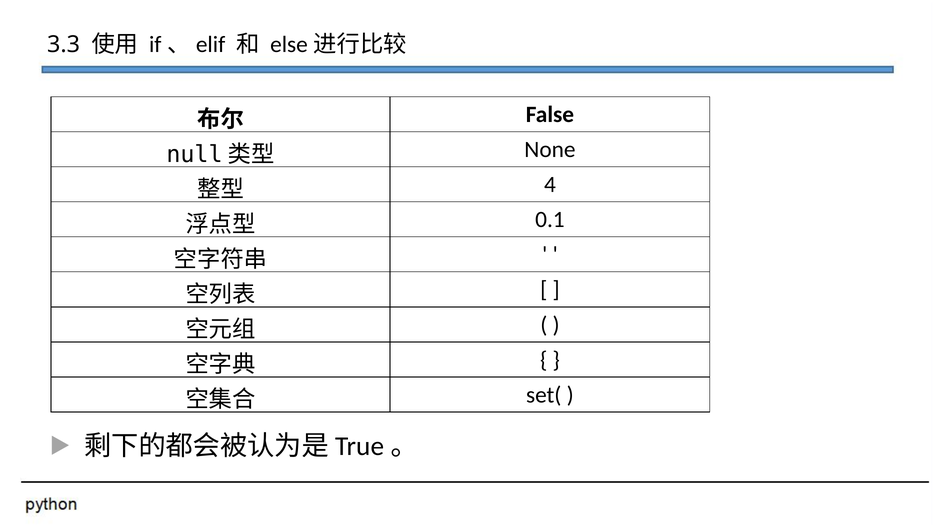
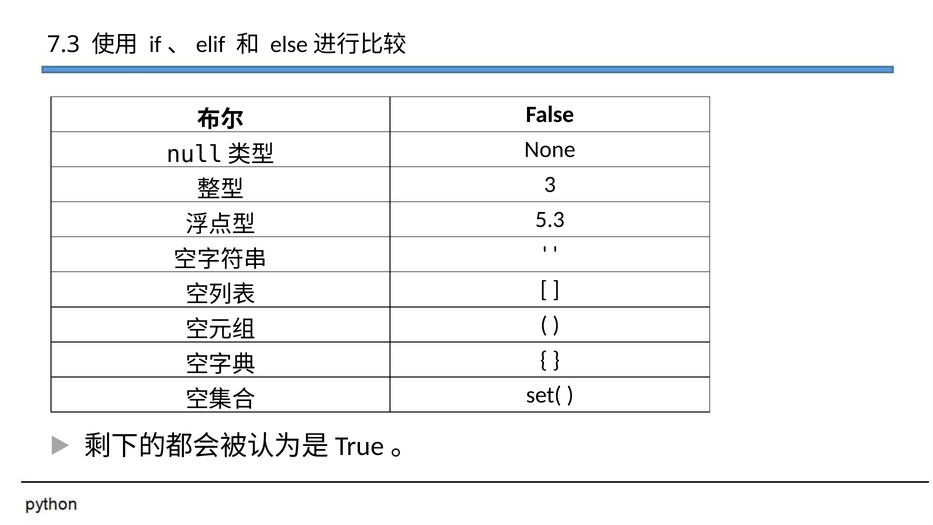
3.3: 3.3 -> 7.3 (64, 44)
4: 4 -> 3 (550, 185)
0.1: 0.1 -> 5.3 (550, 220)
